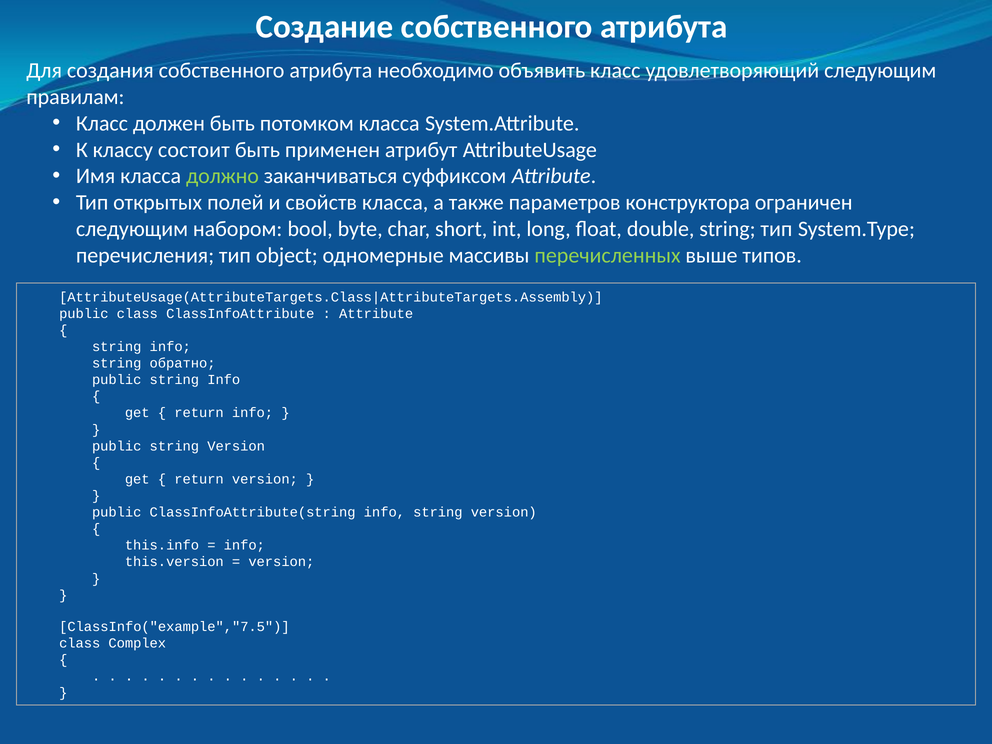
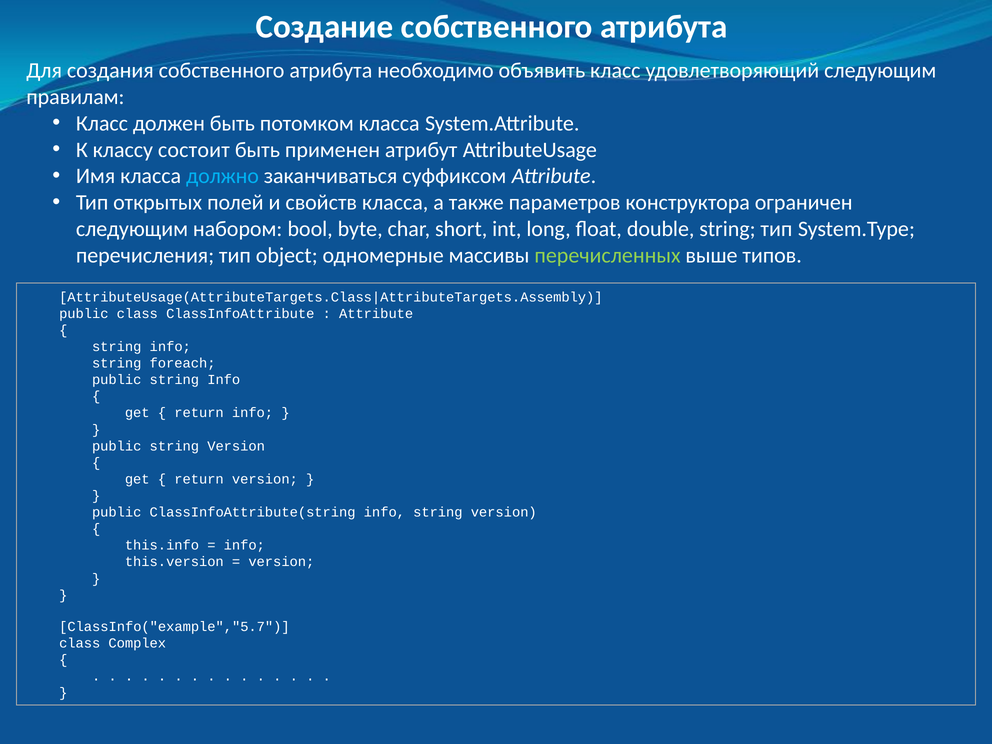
должно colour: light green -> light blue (222, 176)
обратно: обратно -> foreach (183, 363)
ClassInfo("example","7.5: ClassInfo("example","7.5 -> ClassInfo("example","5.7 (174, 627)
